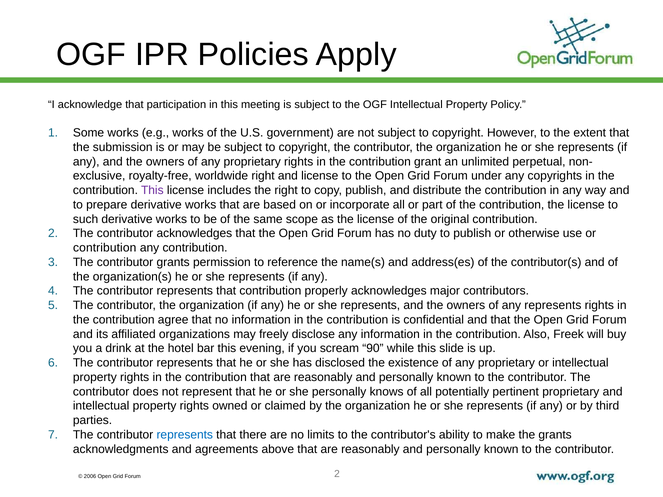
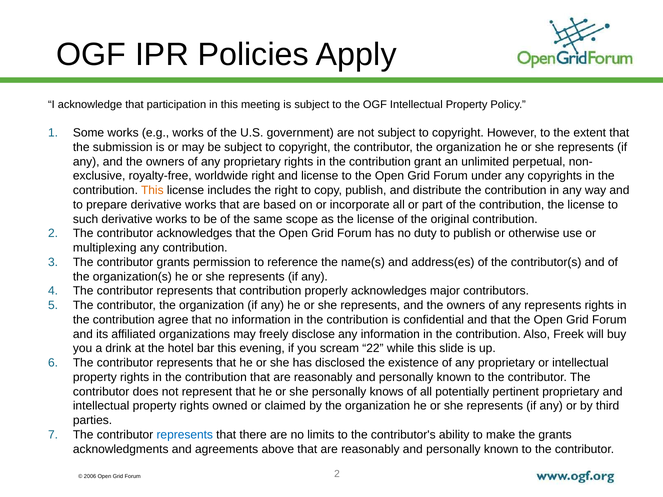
This colour: purple -> orange (152, 190)
contribution: contribution -> multiplexing (105, 248)
90: 90 -> 22 (373, 349)
